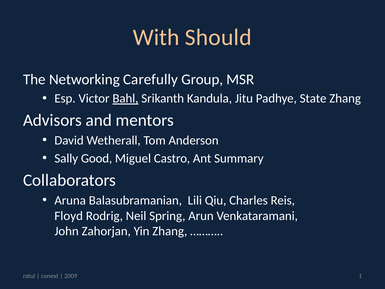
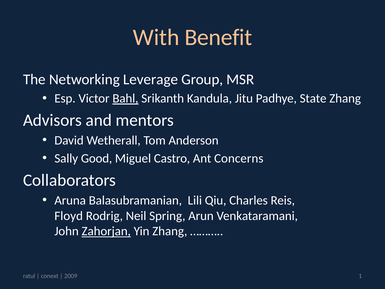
Should: Should -> Benefit (218, 37)
Carefully: Carefully -> Leverage (151, 79)
Summary: Summary -> Concerns (239, 158)
Zahorjan underline: none -> present (106, 231)
